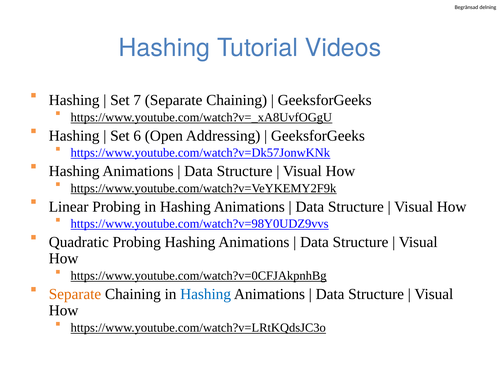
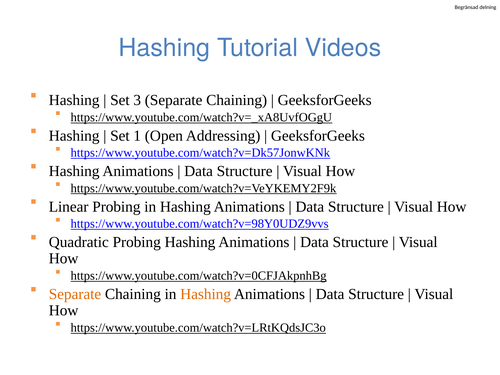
7: 7 -> 3 (137, 100)
6: 6 -> 1 (137, 136)
Hashing colour: blue -> orange (206, 294)
